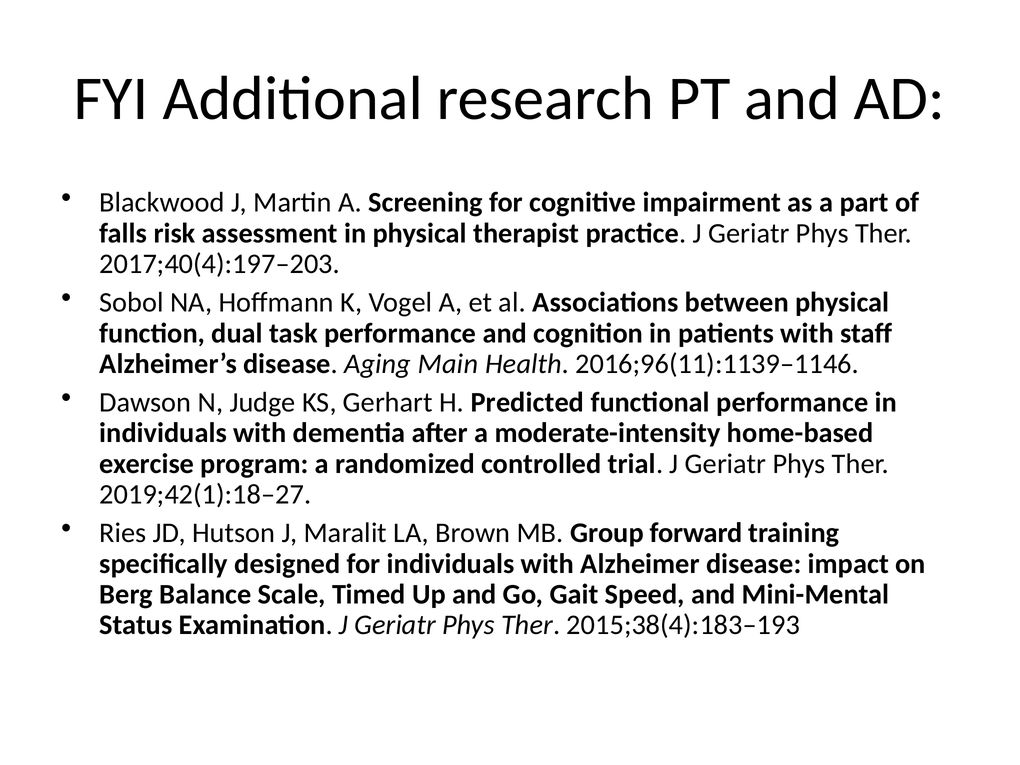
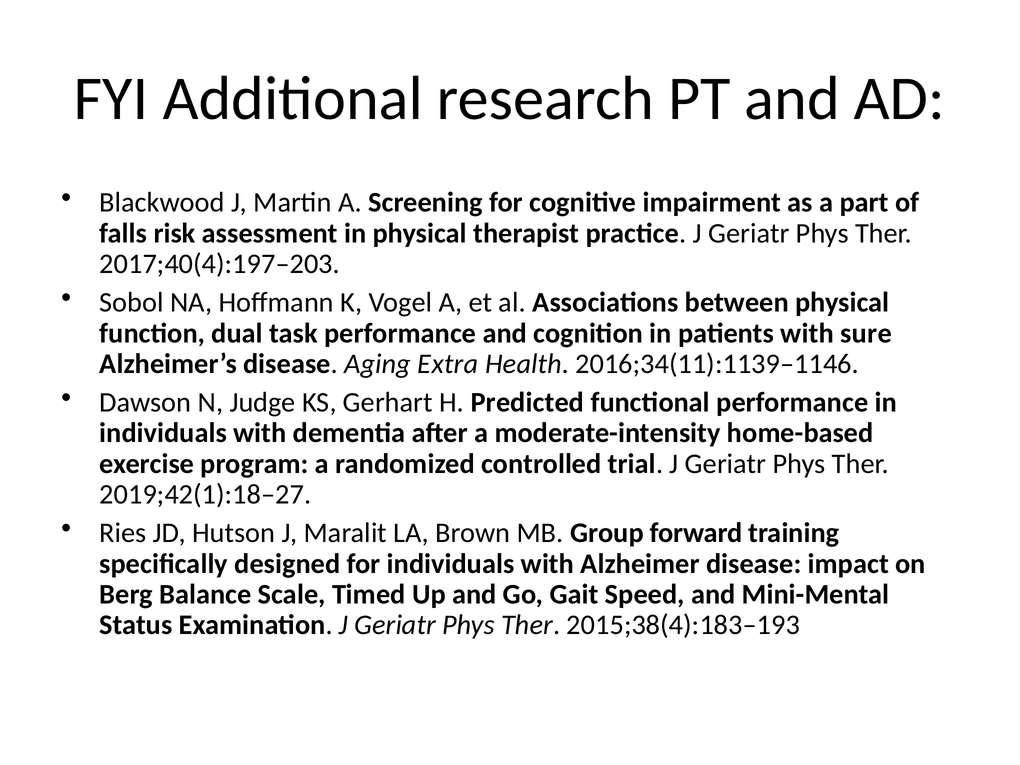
staff: staff -> sure (866, 333)
Main: Main -> Extra (448, 364)
2016;96(11):1139–1146: 2016;96(11):1139–1146 -> 2016;34(11):1139–1146 (717, 364)
